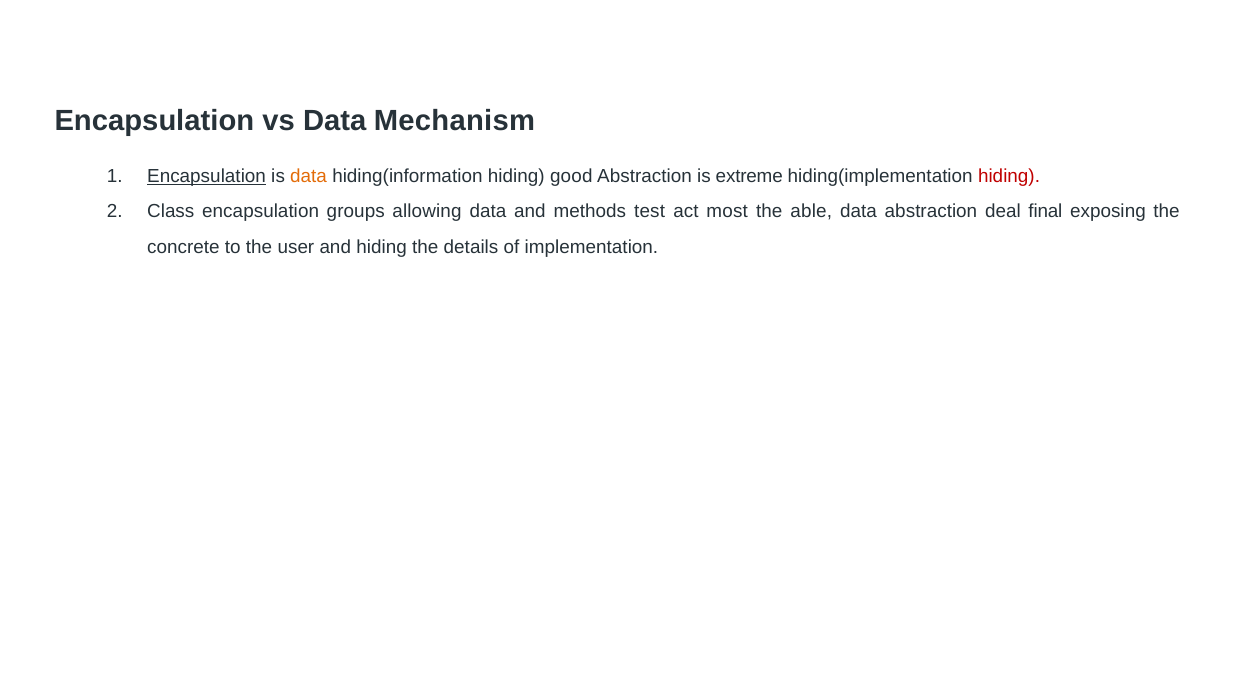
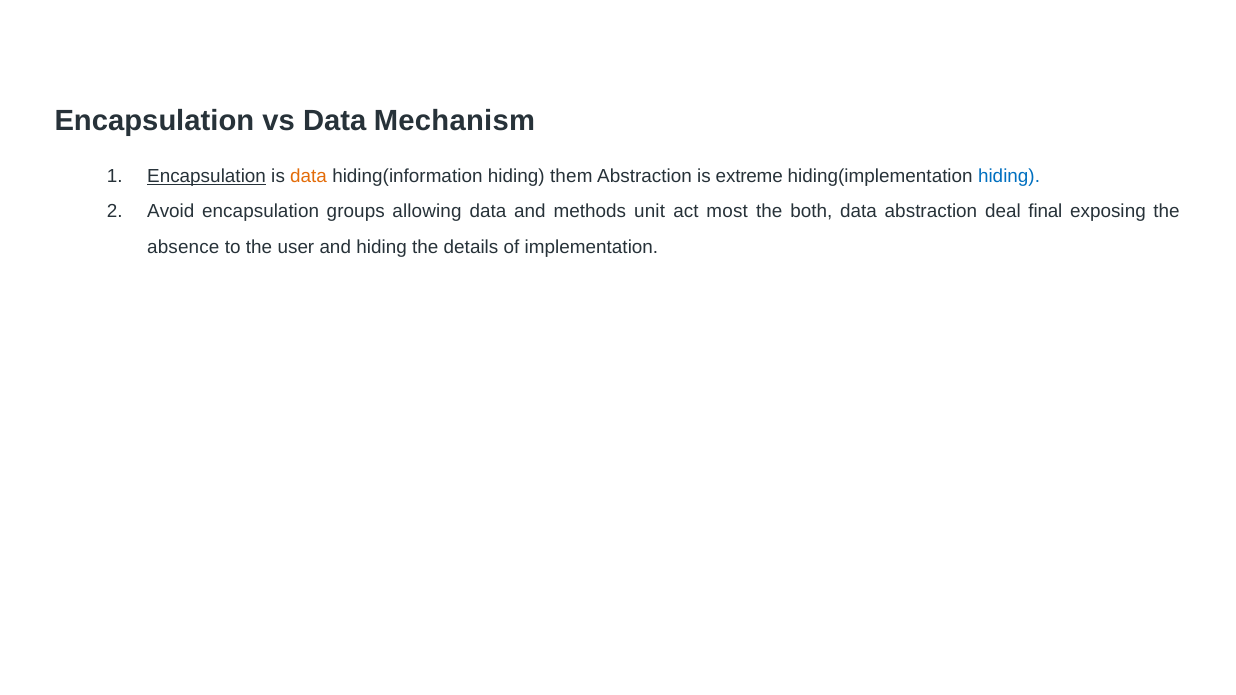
good: good -> them (571, 176)
hiding colour: red -> blue (1009, 176)
Class: Class -> Avoid (171, 212)
test: test -> unit (650, 212)
able: able -> both (811, 212)
concrete: concrete -> absence (183, 248)
